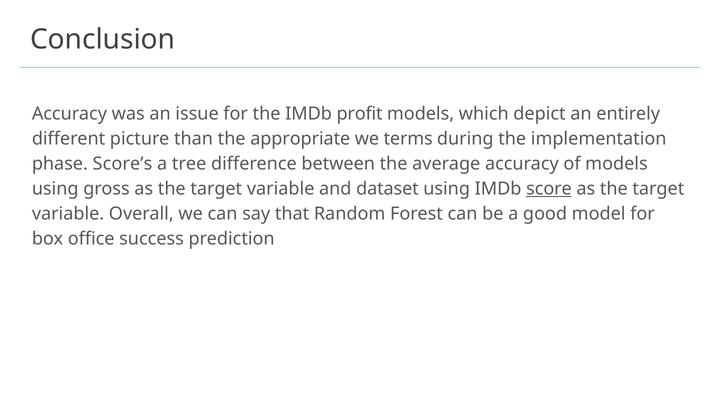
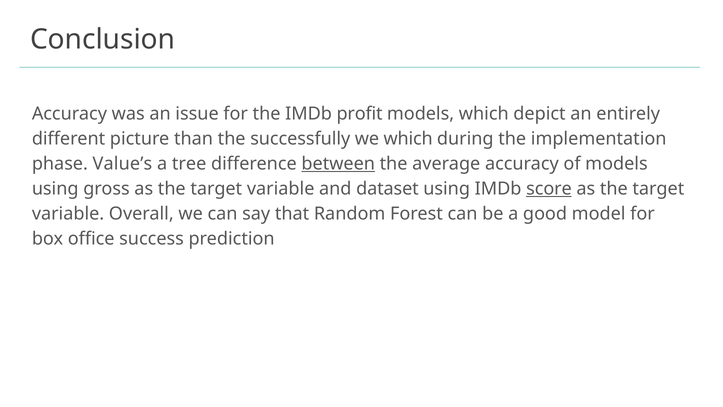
appropriate: appropriate -> successfully (300, 139)
we terms: terms -> which (408, 139)
Score’s: Score’s -> Value’s (122, 164)
between underline: none -> present (338, 164)
